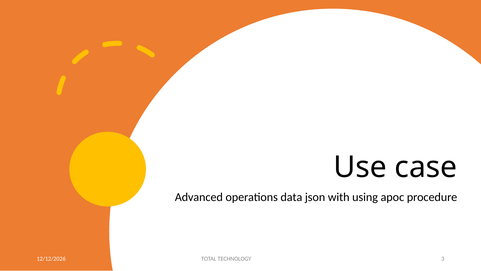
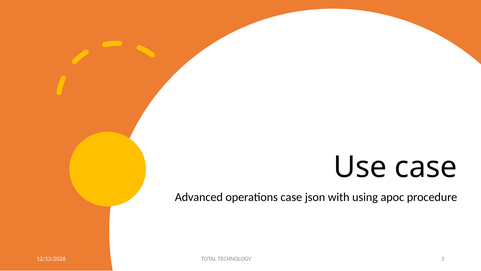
operations data: data -> case (291, 197)
